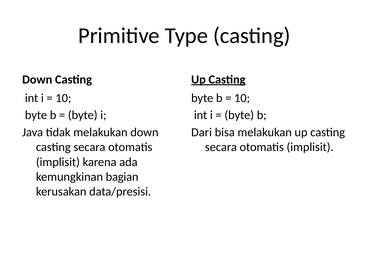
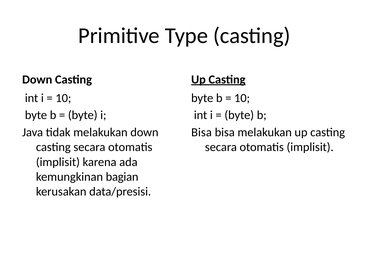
Dari: Dari -> Bisa (201, 132)
